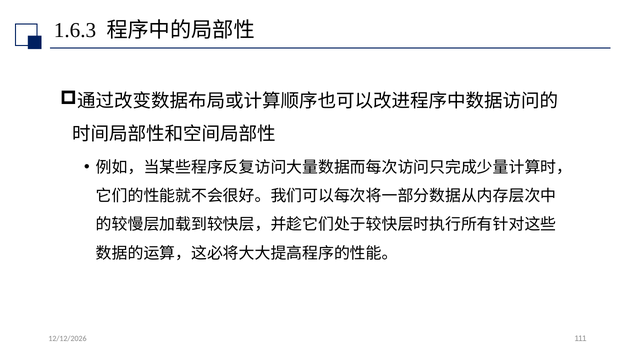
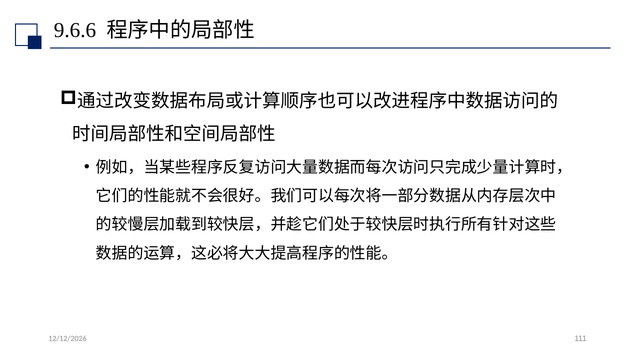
1.6.3: 1.6.3 -> 9.6.6 (75, 30)
